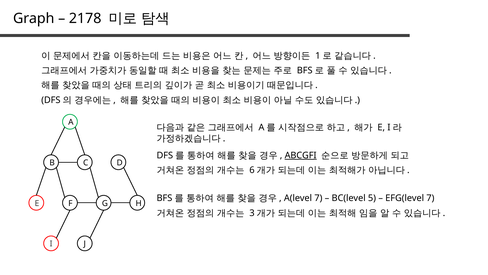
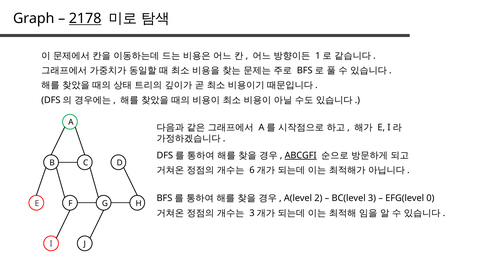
2178 underline: none -> present (85, 18)
A(level 7: 7 -> 2 (318, 198)
5: 5 -> 3 (372, 198)
EFG(level 7: 7 -> 0 (430, 198)
